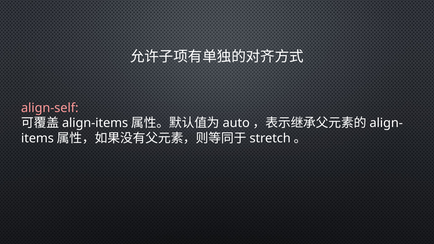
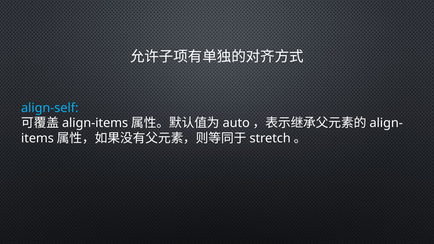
align-self colour: pink -> light blue (50, 108)
